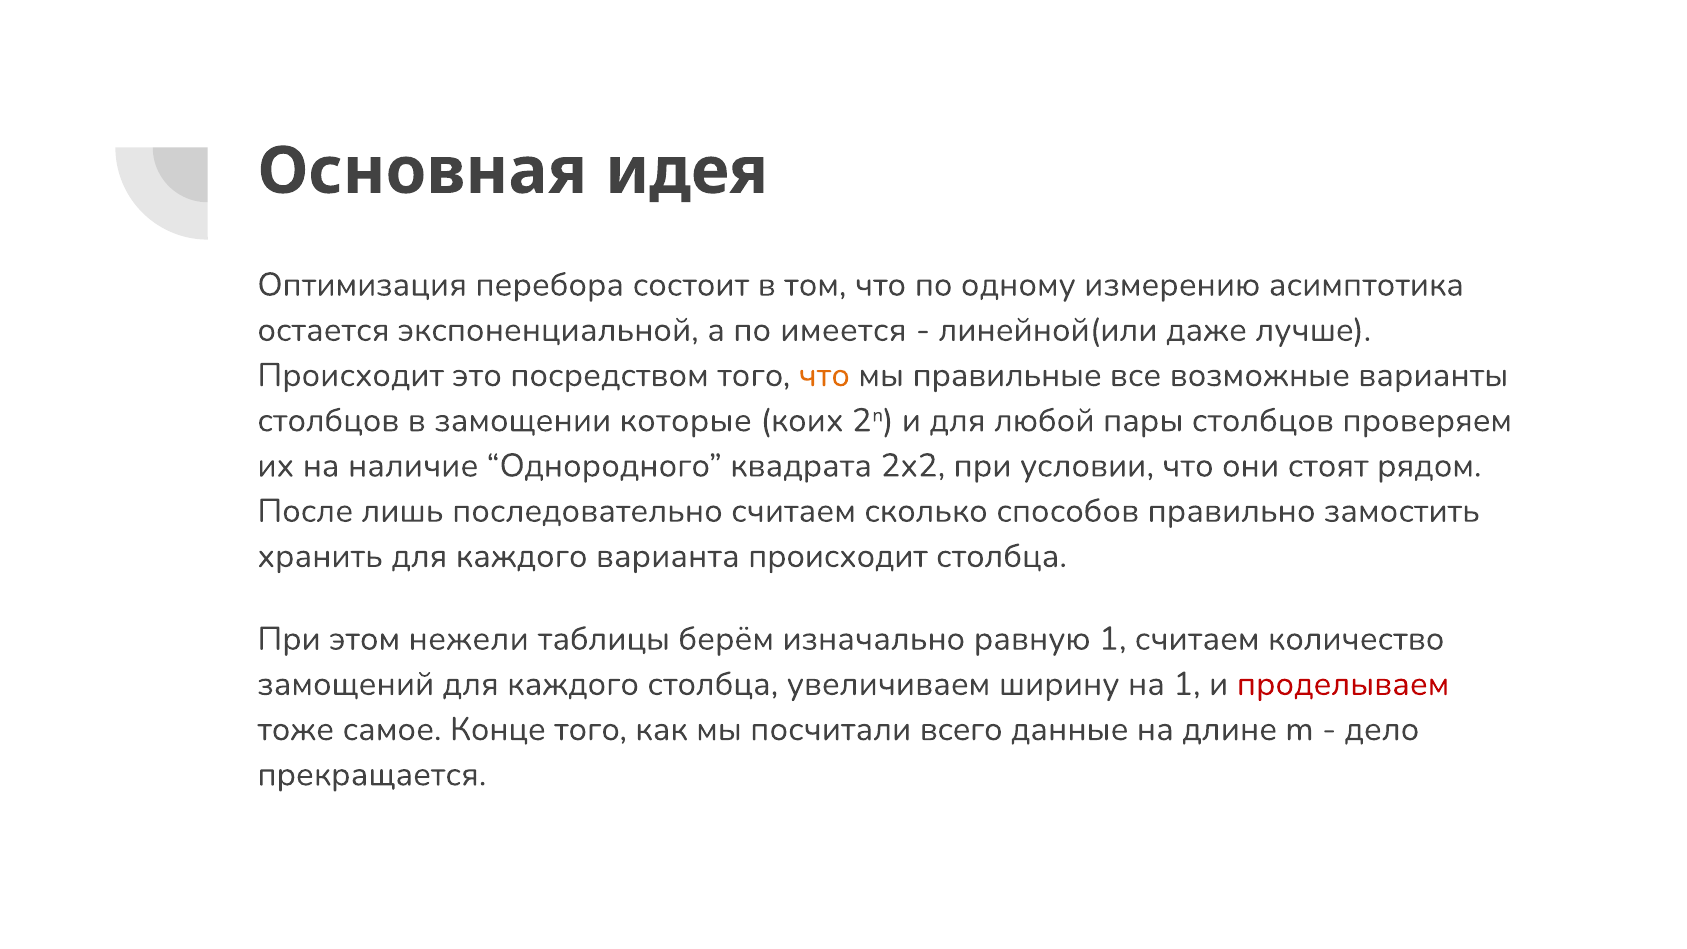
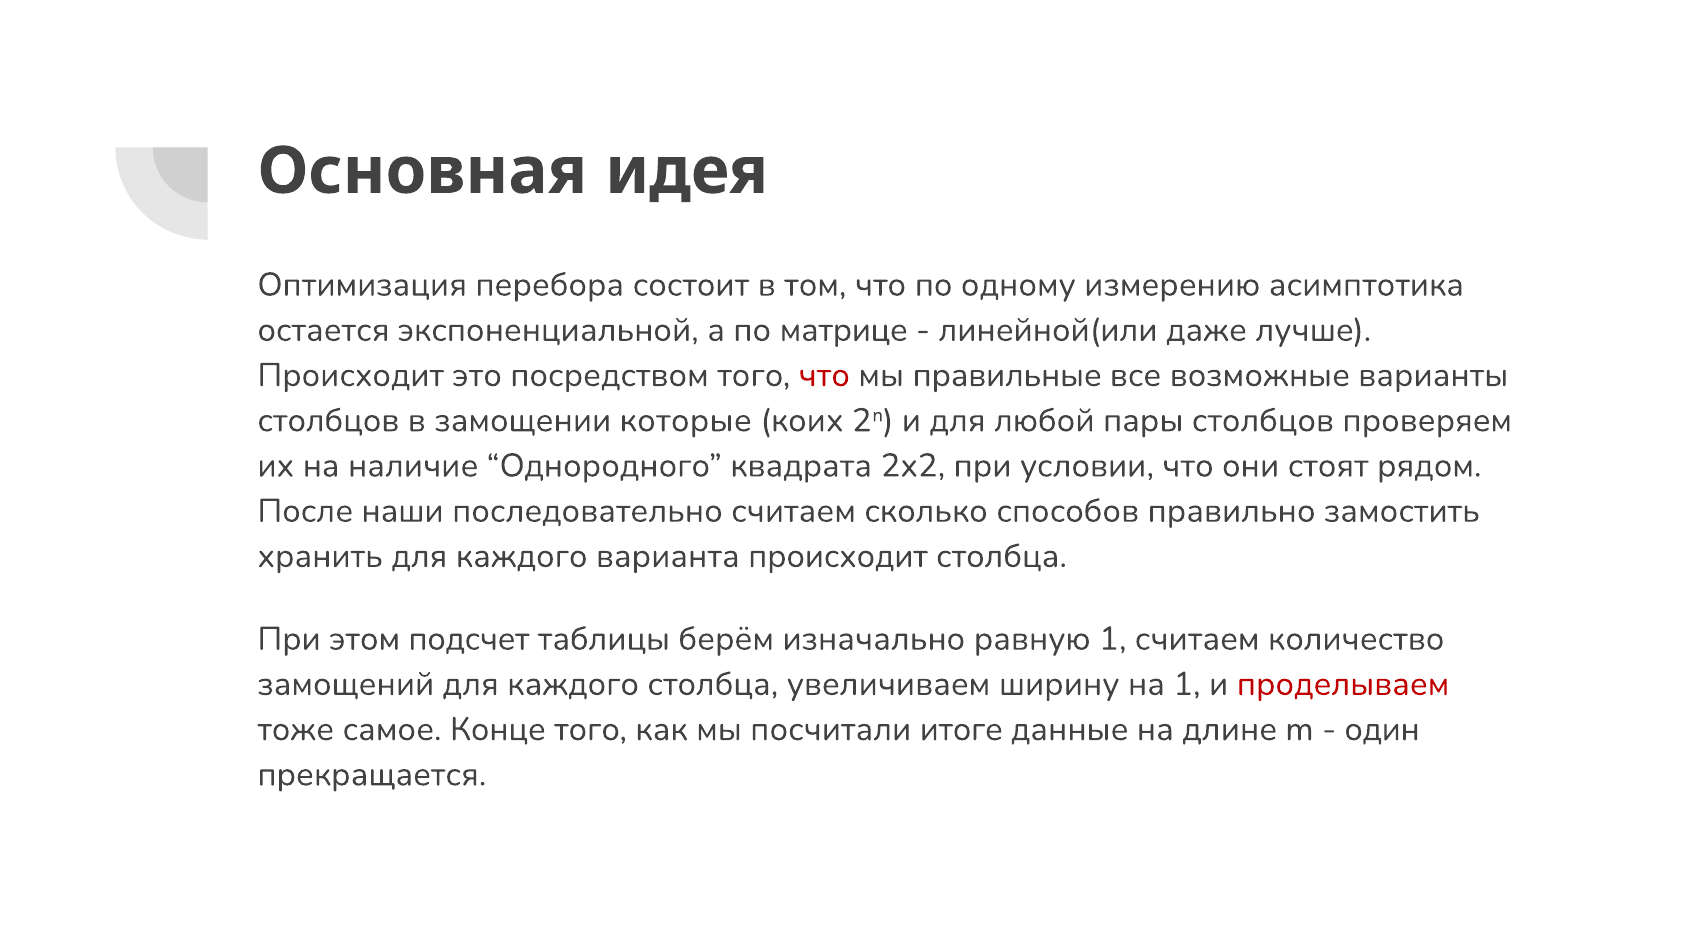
имеется: имеется -> матрице (844, 330)
что colour: orange -> red (824, 375)
лишь: лишь -> наши (403, 511)
нежели: нежели -> подсчет (469, 639)
всего: всего -> итоге (961, 729)
дело: дело -> один (1382, 729)
